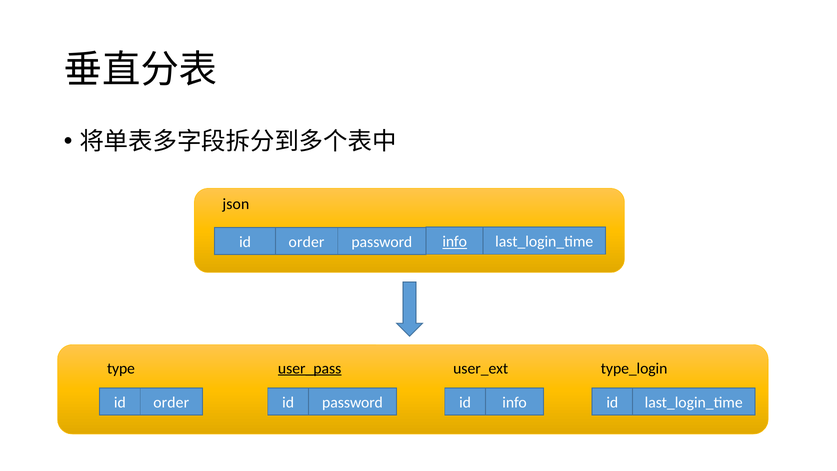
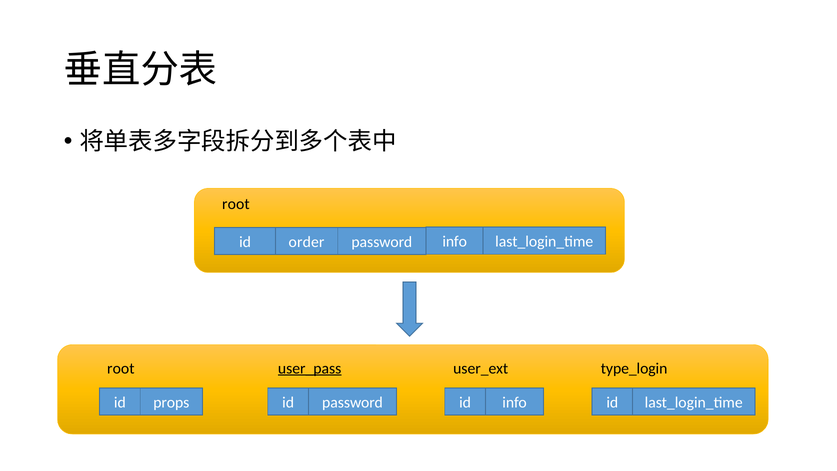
json: json -> root (236, 204)
info underline: present -> none (455, 242)
type: type -> root (121, 368)
order: order -> props (171, 402)
